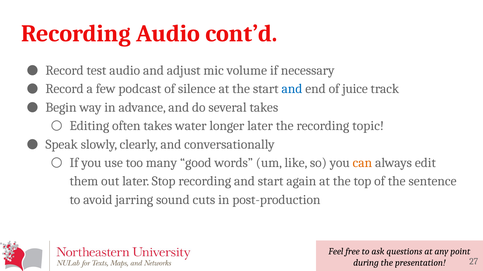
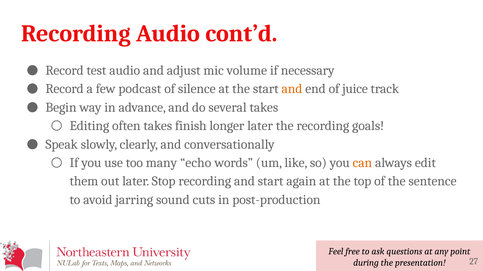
and colour: blue -> orange (292, 89)
water: water -> finish (191, 126)
topic: topic -> goals (368, 126)
good: good -> echo (196, 163)
